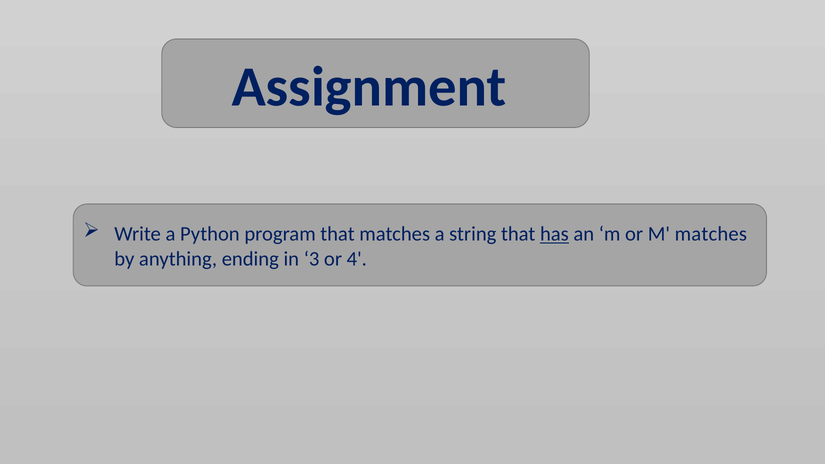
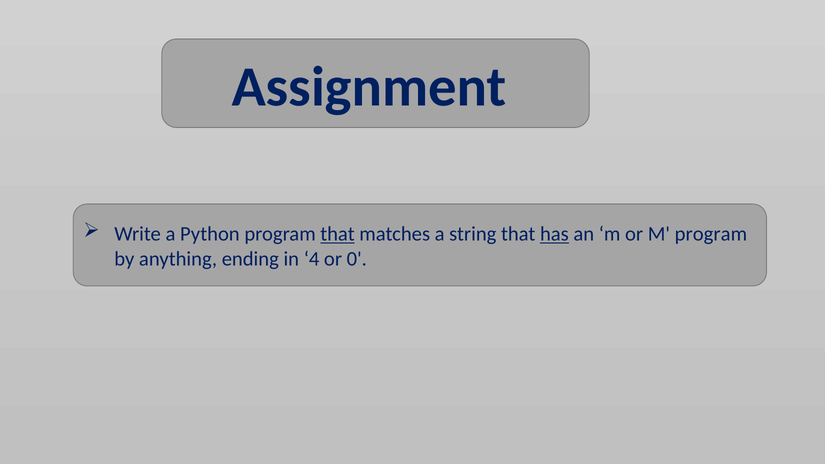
that underline: none -> present (338, 234)
M matches: matches -> program (711, 234)
3: 3 -> 4 (312, 259)
4: 4 -> 0 (357, 259)
